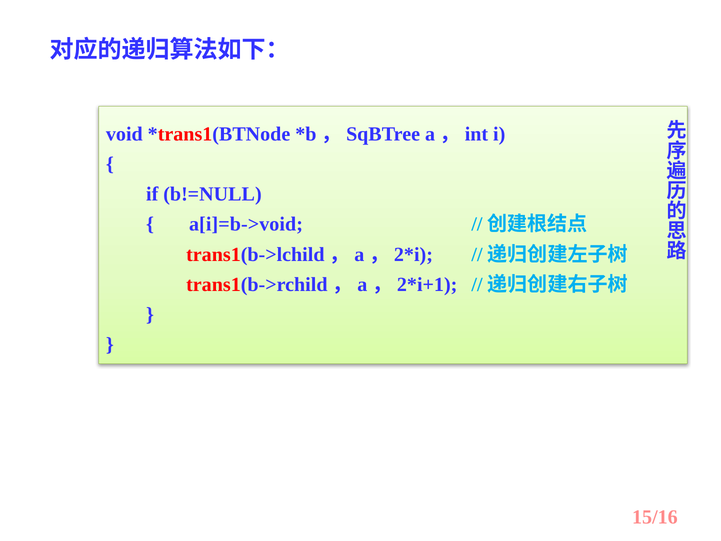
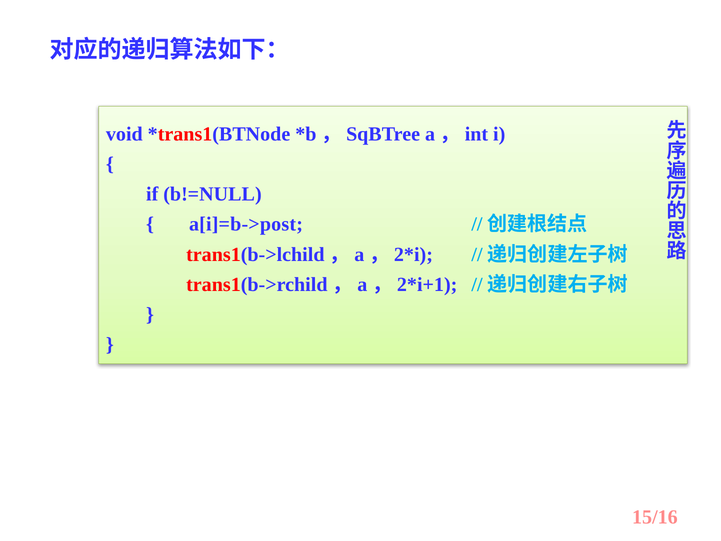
a[i]=b->void: a[i]=b->void -> a[i]=b->post (246, 224)
